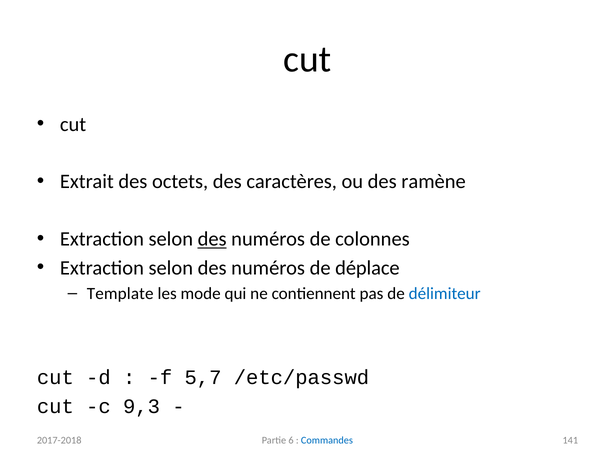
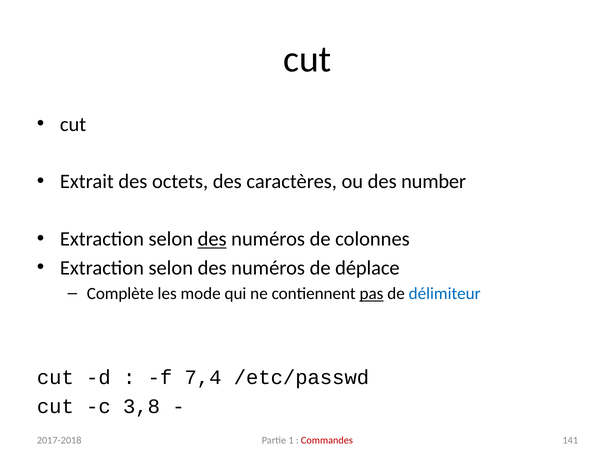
ramène: ramène -> number (434, 182)
Template: Template -> Complète (120, 294)
pas underline: none -> present (371, 294)
5,7: 5,7 -> 7,4 (203, 378)
9,3: 9,3 -> 3,8 (141, 407)
6: 6 -> 1 (291, 440)
Commandes colour: blue -> red (327, 440)
